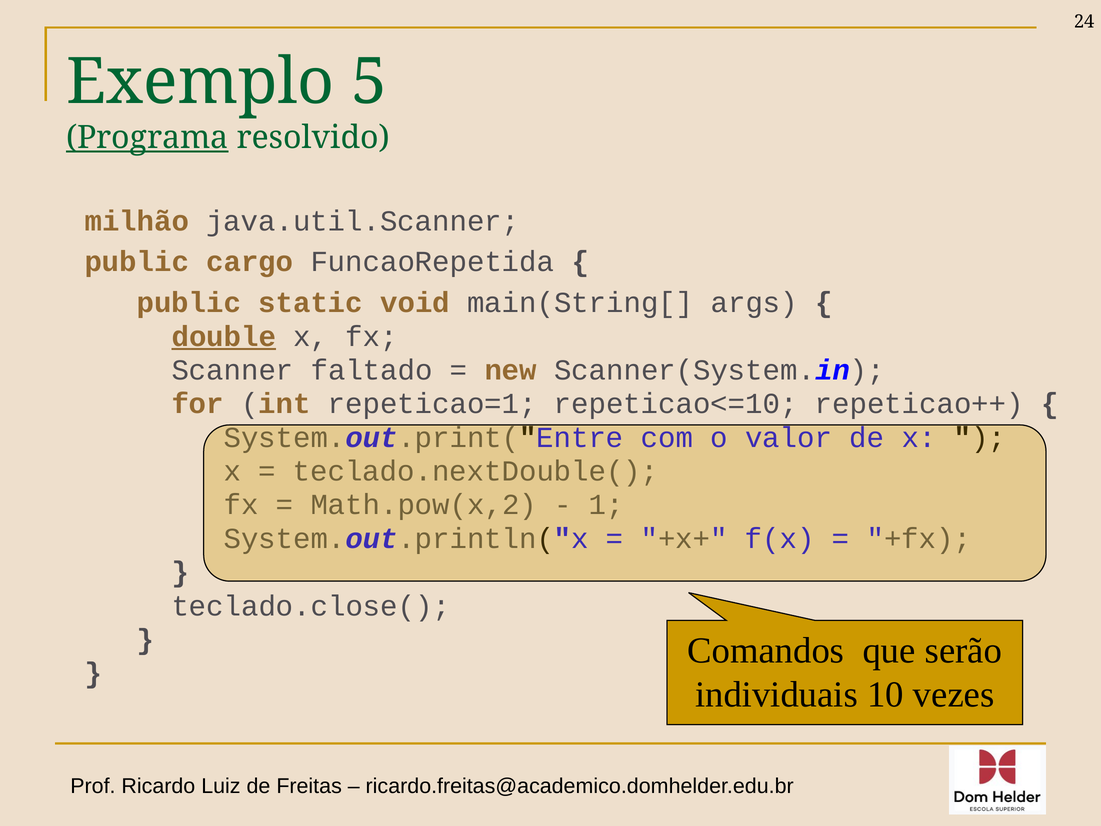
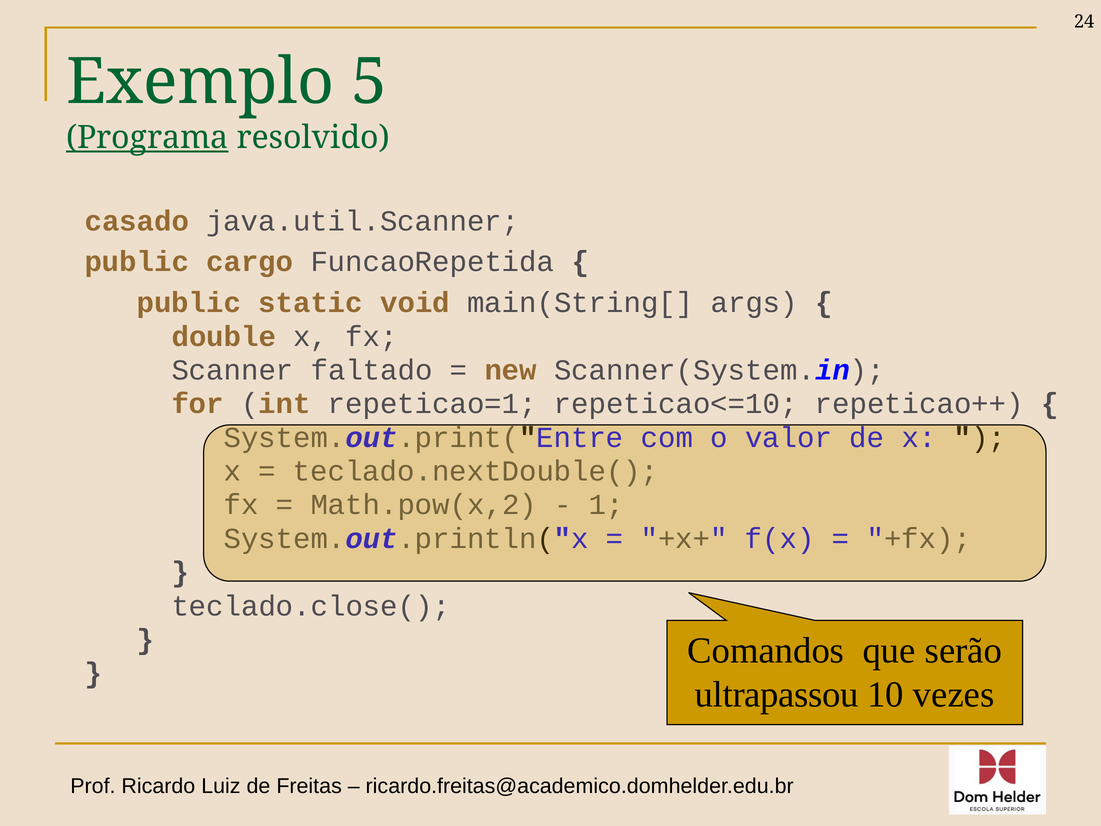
milhão: milhão -> casado (137, 221)
double underline: present -> none (224, 336)
individuais: individuais -> ultrapassou (777, 694)
